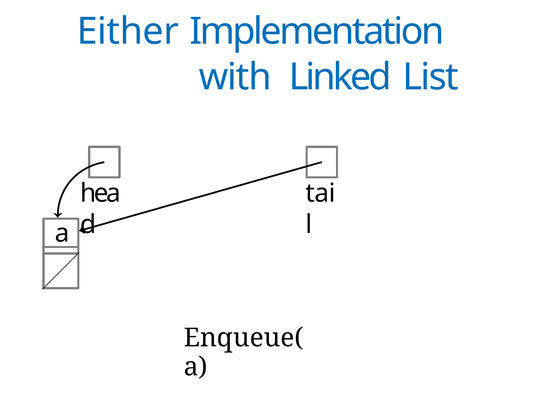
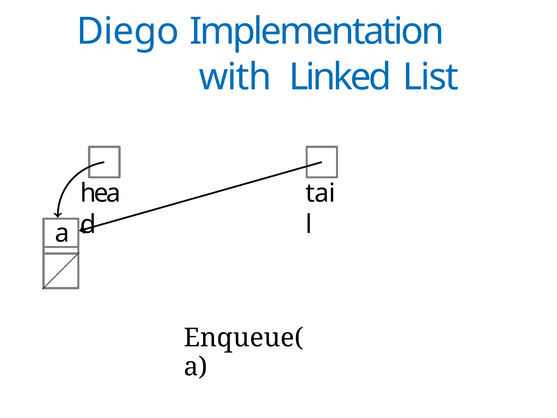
Either: Either -> Diego (128, 32)
